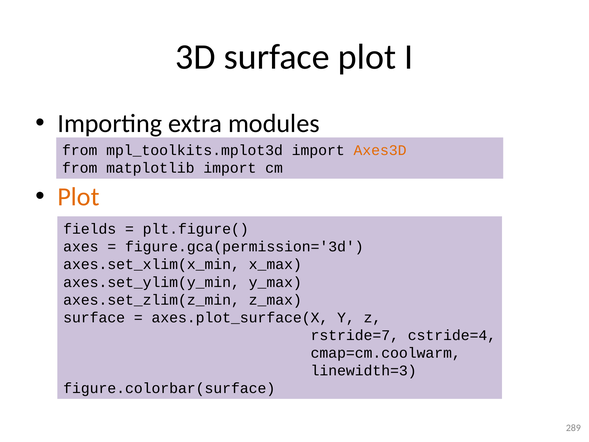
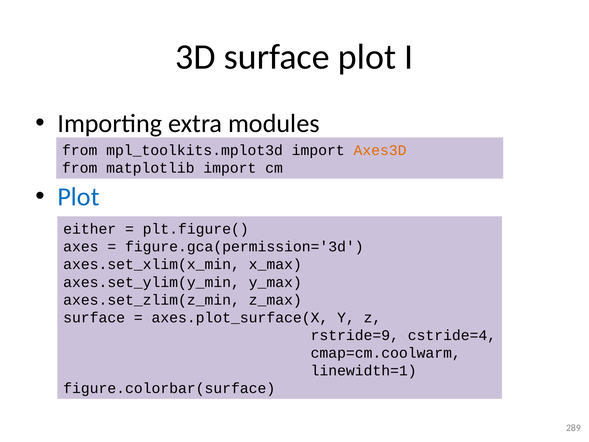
Plot colour: orange -> blue (78, 197)
fields: fields -> either (90, 229)
rstride=7: rstride=7 -> rstride=9 (355, 335)
linewidth=3: linewidth=3 -> linewidth=1 (364, 370)
